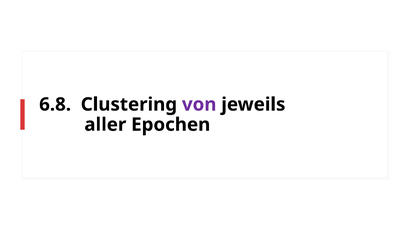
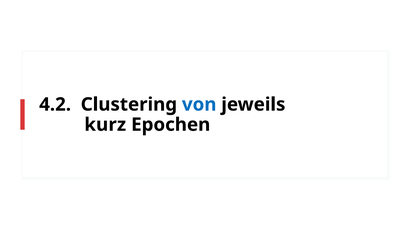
6.8: 6.8 -> 4.2 (55, 105)
von colour: purple -> blue (199, 105)
aller: aller -> kurz (105, 125)
